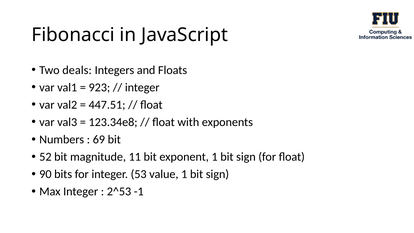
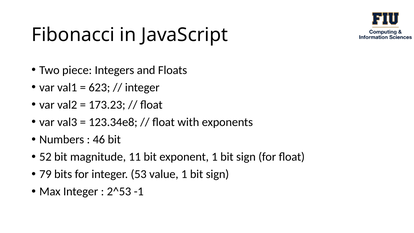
deals: deals -> piece (77, 70)
923: 923 -> 623 (99, 87)
447.51: 447.51 -> 173.23 (107, 105)
69: 69 -> 46 (99, 139)
90: 90 -> 79 (45, 174)
